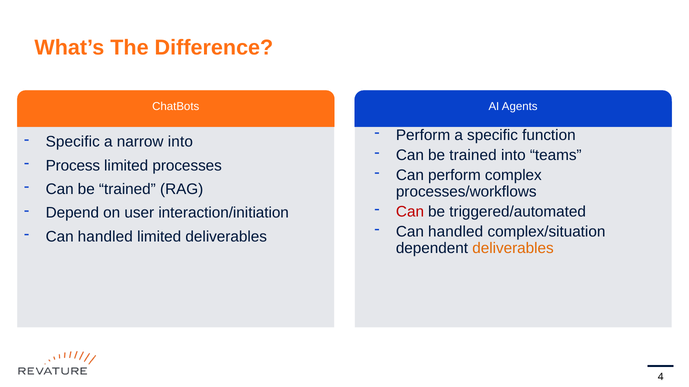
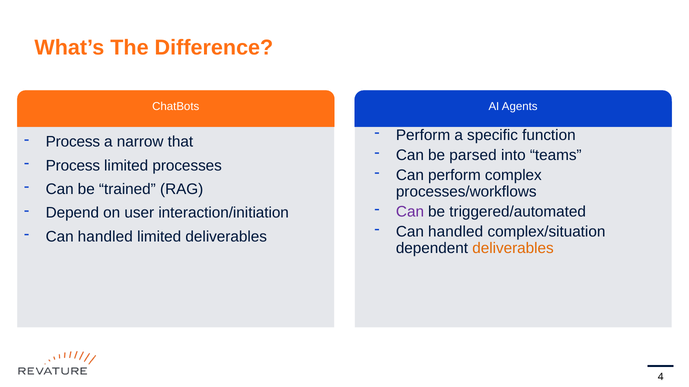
Specific: Specific -> Process (73, 142)
narrow into: into -> that (180, 142)
trained: trained -> parsed (473, 155)
Can colour: red -> purple (410, 212)
